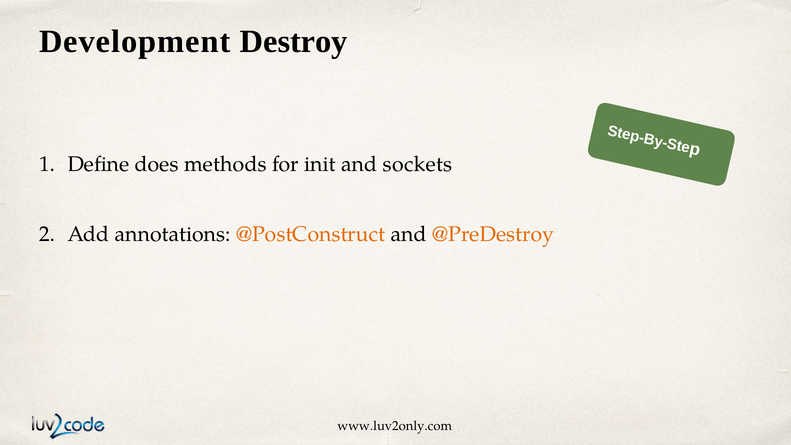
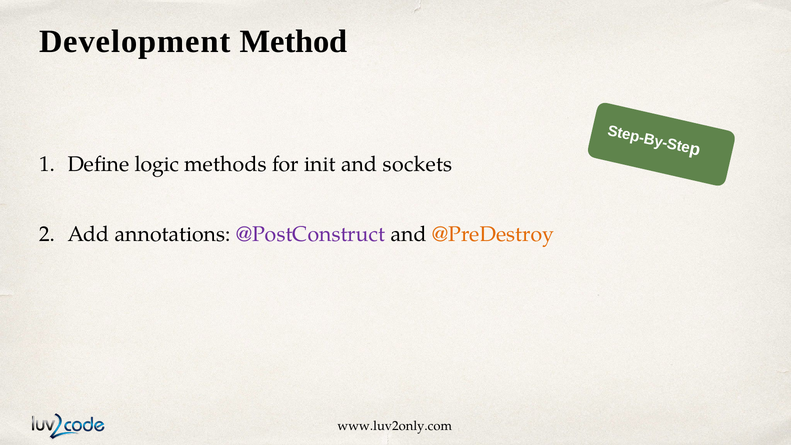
Destroy: Destroy -> Method (294, 42)
does: does -> logic (157, 164)
@PostConstruct colour: orange -> purple (311, 234)
